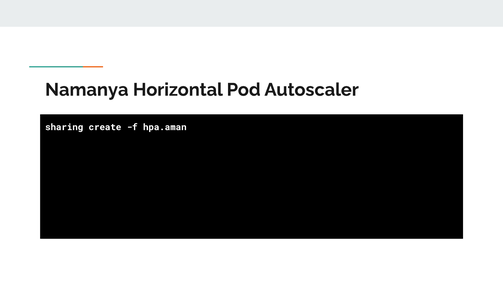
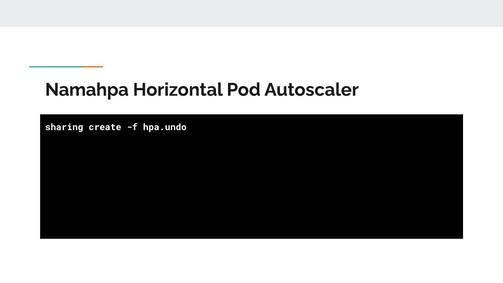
Namanya: Namanya -> Namahpa (87, 90)
hpa.aman: hpa.aman -> hpa.undo (165, 127)
